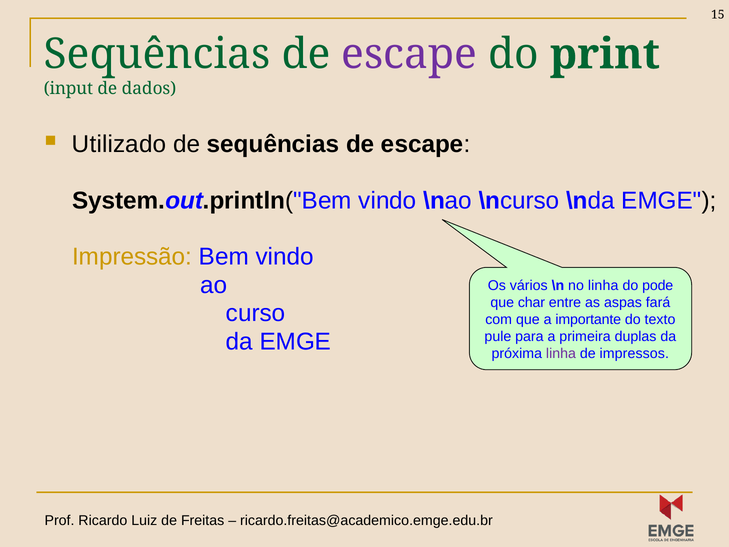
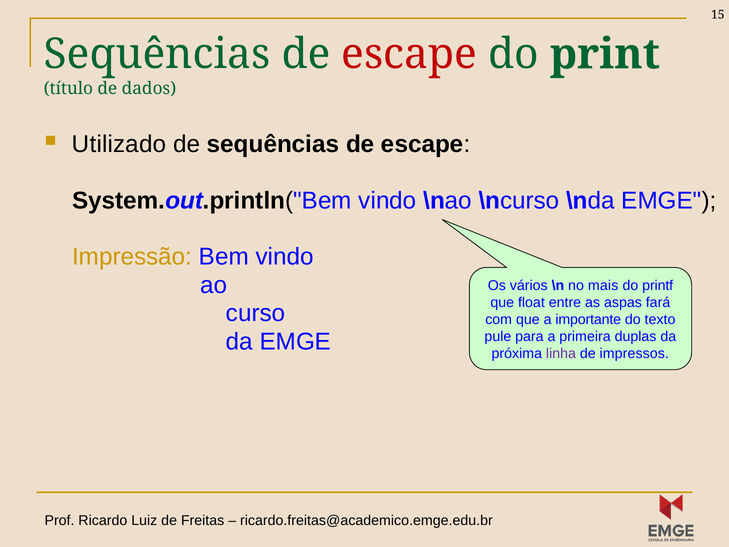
escape colour: purple -> red (409, 54)
input: input -> título (68, 88)
no linha: linha -> mais (603, 285)
pode: pode -> printf (658, 285)
char: char -> float (531, 302)
